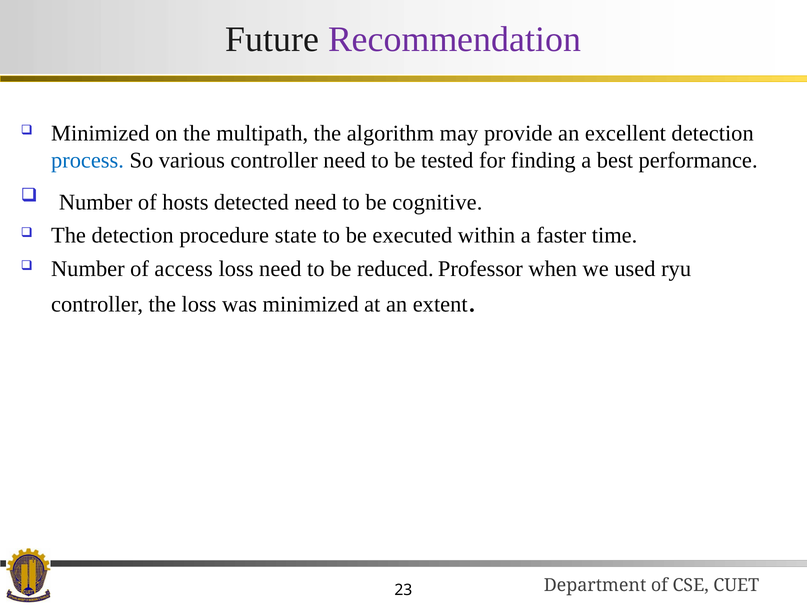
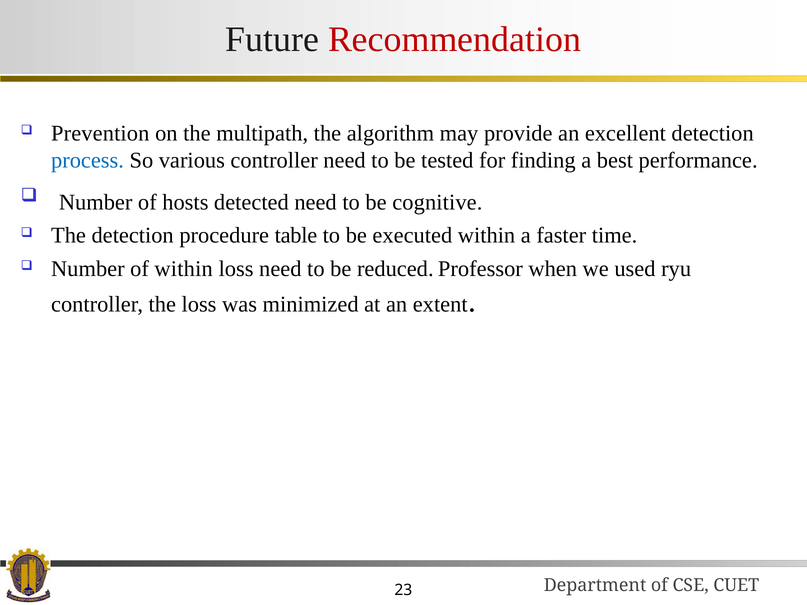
Recommendation colour: purple -> red (455, 39)
Minimized: Minimized -> Prevention (100, 133)
state: state -> table (296, 236)
of access: access -> within (184, 269)
